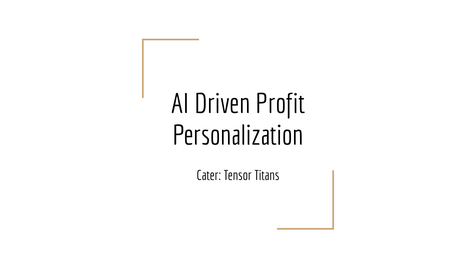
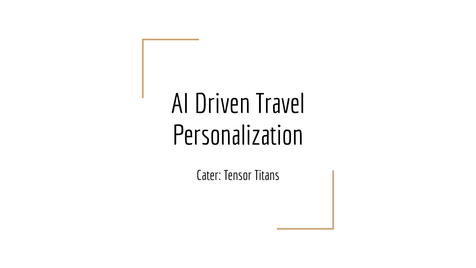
Profit: Profit -> Travel (280, 104)
